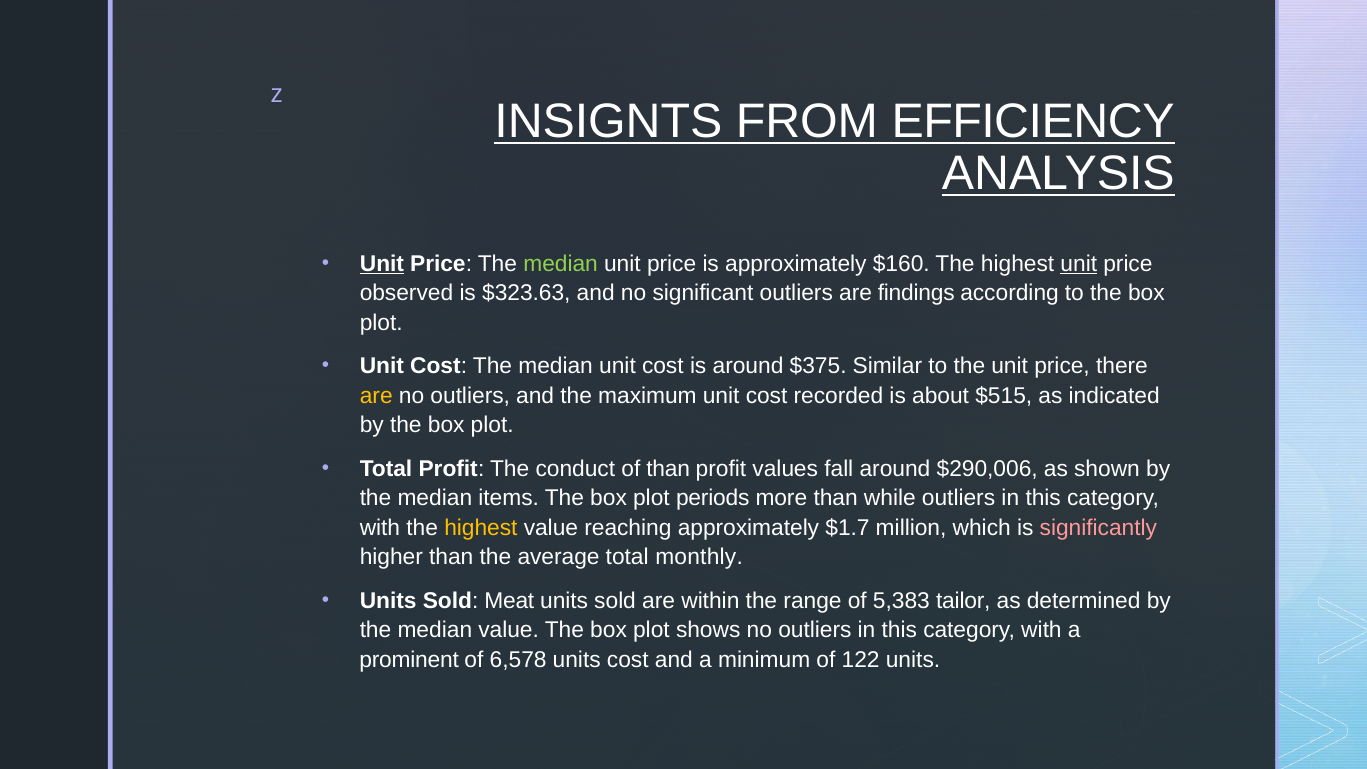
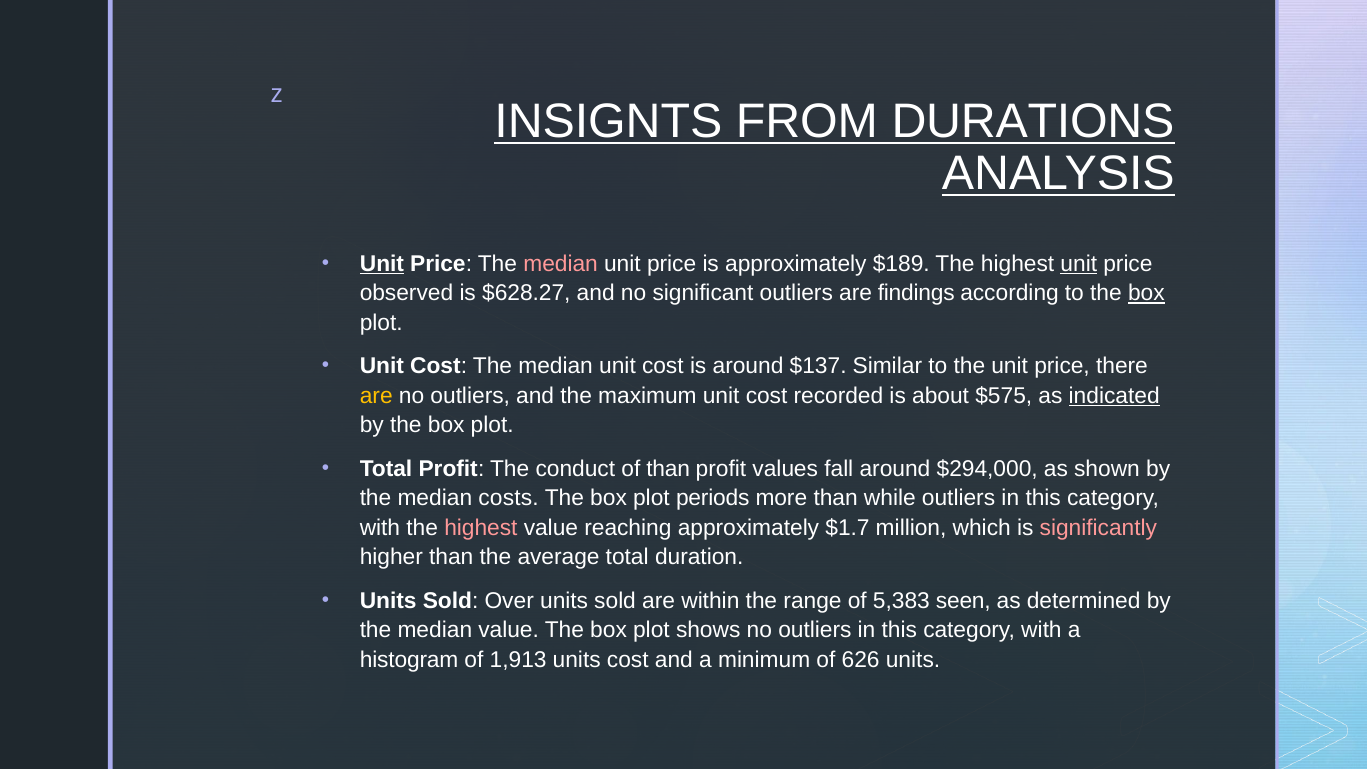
EFFICIENCY: EFFICIENCY -> DURATIONS (1033, 122)
median colour: light green -> pink (561, 264)
$160: $160 -> $189 (901, 264)
$323.63: $323.63 -> $628.27 (526, 293)
box underline: none -> present (1146, 293)
$375: $375 -> $137 (818, 366)
$515: $515 -> $575 (1004, 396)
indicated underline: none -> present (1114, 396)
$290,006: $290,006 -> $294,000 (987, 469)
items: items -> costs (509, 498)
highest colour: yellow -> pink (481, 528)
monthly: monthly -> duration (699, 557)
Meat: Meat -> Over (509, 601)
tailor: tailor -> seen (963, 601)
prominent: prominent -> histogram (409, 660)
6,578: 6,578 -> 1,913 (518, 660)
122: 122 -> 626 (861, 660)
